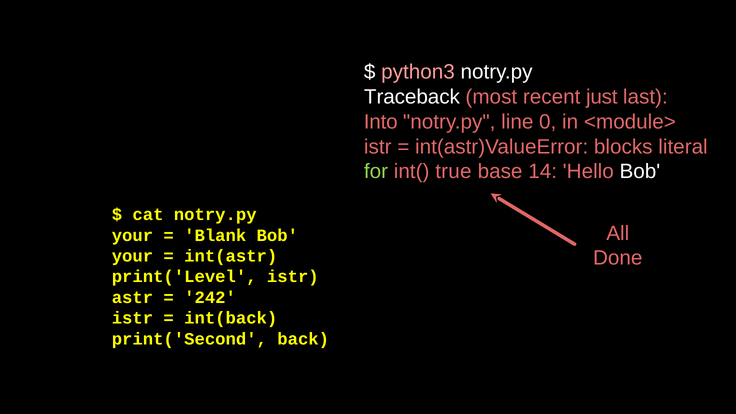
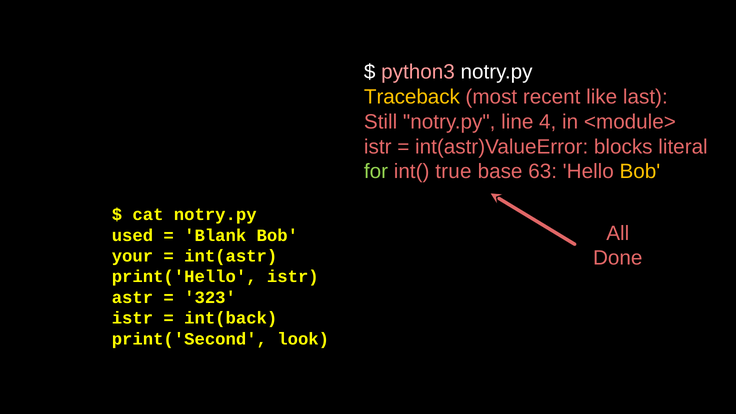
Traceback colour: white -> yellow (412, 97)
just: just -> like (602, 97)
Into: Into -> Still (381, 122)
0: 0 -> 4 (548, 122)
14: 14 -> 63 (543, 172)
Bob colour: white -> yellow (640, 172)
your: your -> used (132, 235)
print('Level: print('Level -> print('Hello (184, 277)
242: 242 -> 323 (210, 297)
back: back -> look (303, 339)
